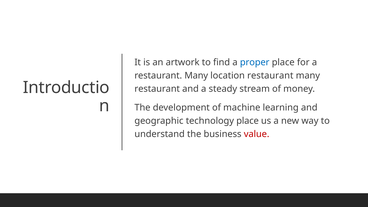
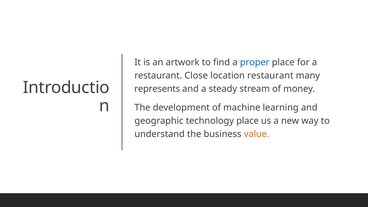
Many: Many -> Close (196, 76)
restaurant: restaurant -> represents (157, 89)
value colour: red -> orange (257, 134)
